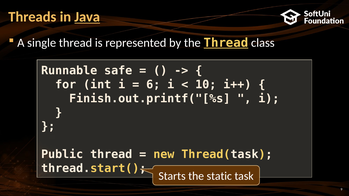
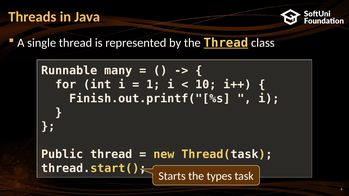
Java underline: present -> none (87, 17)
safe: safe -> many (118, 71)
6: 6 -> 1 (153, 85)
static: static -> types (219, 176)
